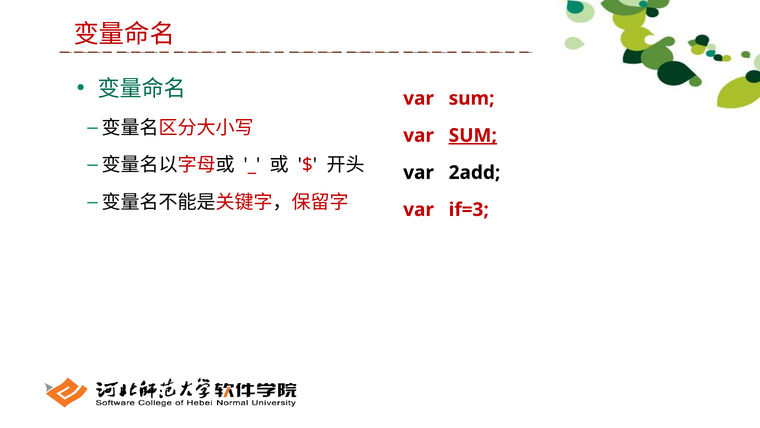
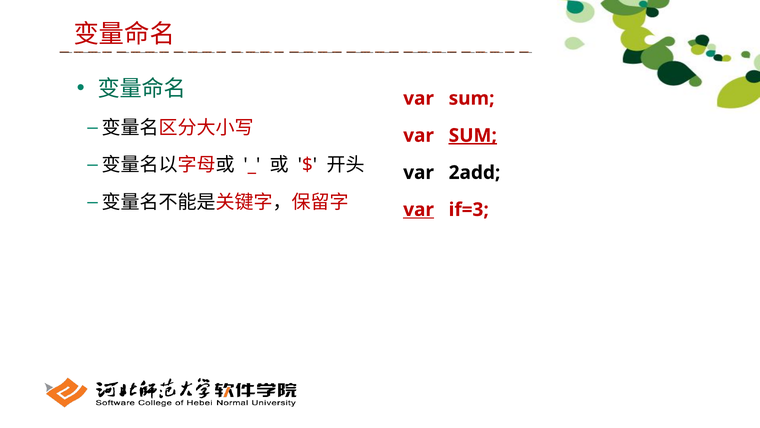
var underline: none -> present (419, 209)
